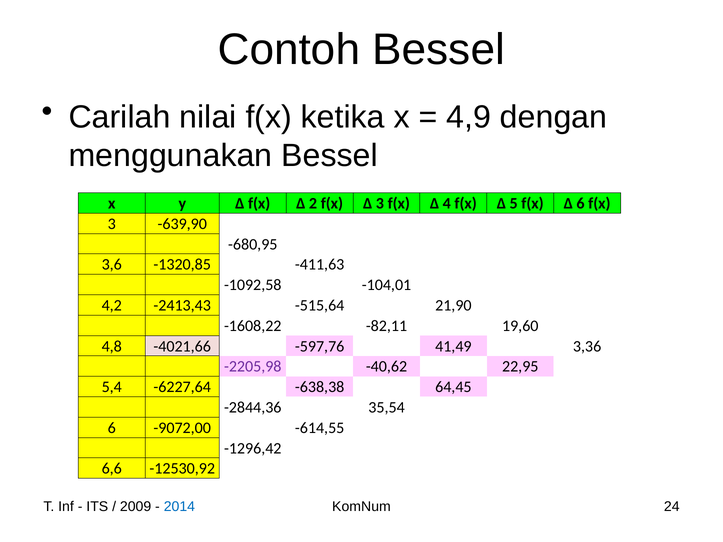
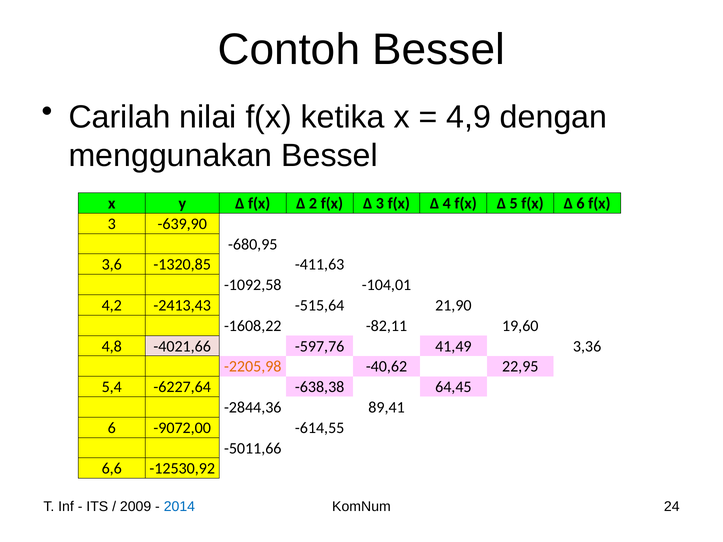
-2205,98 colour: purple -> orange (253, 367)
35,54: 35,54 -> 89,41 (387, 408)
-1296,42: -1296,42 -> -5011,66 (253, 448)
